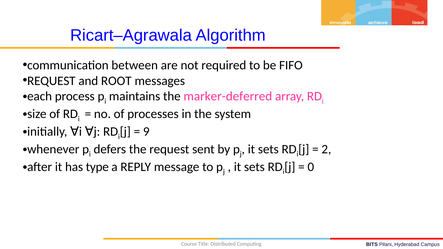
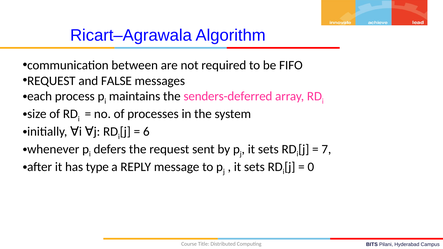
ROOT: ROOT -> FALSE (116, 81)
marker-deferred: marker-deferred -> senders-deferred (228, 96)
9: 9 -> 6 (146, 132)
2: 2 -> 7 (326, 149)
